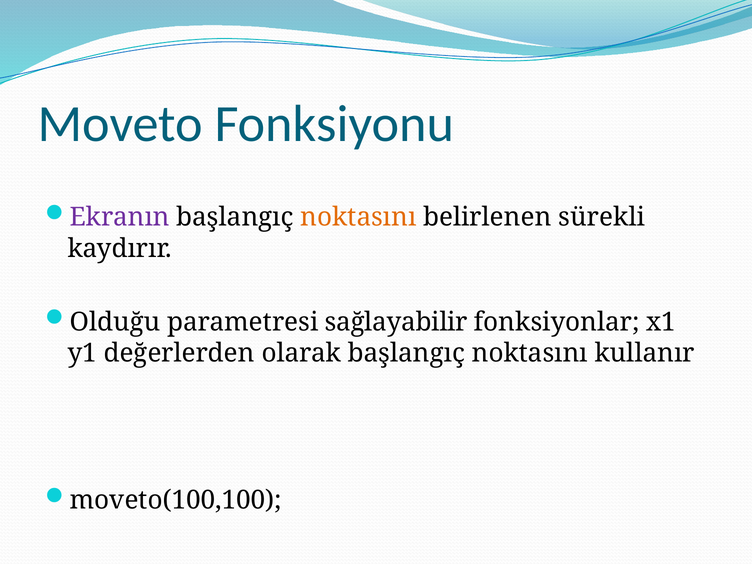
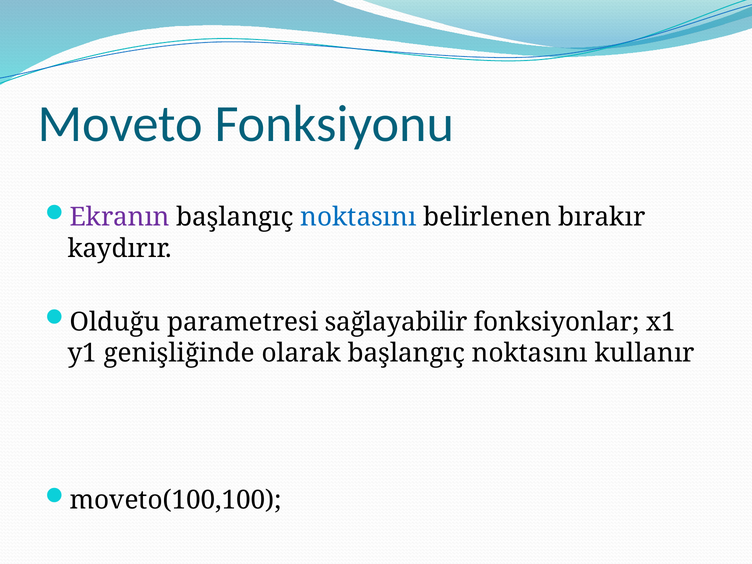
noktasını colour: orange -> blue (358, 217)
sürekli: sürekli -> bırakır (602, 217)
değerlerden: değerlerden -> genişliğinde (179, 353)
